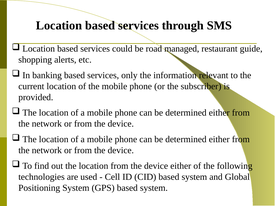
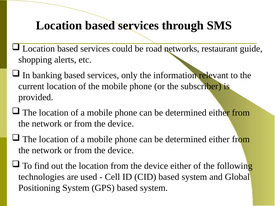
managed: managed -> networks (182, 49)
